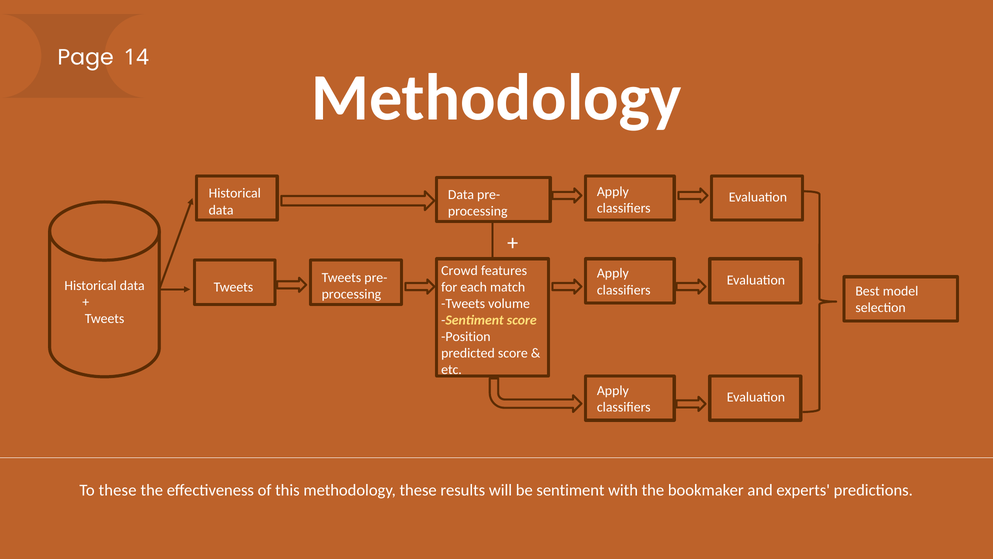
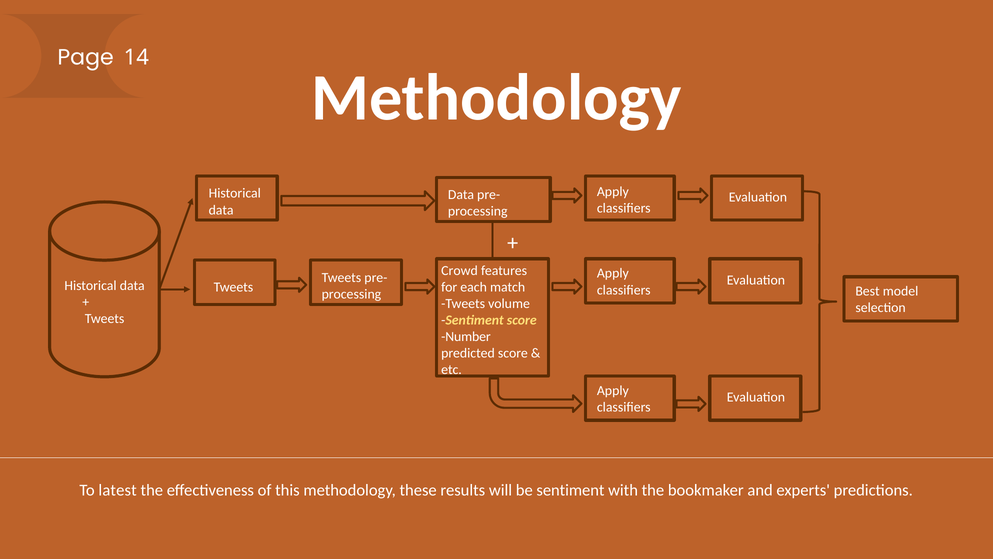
Position: Position -> Number (466, 337)
To these: these -> latest (118, 490)
